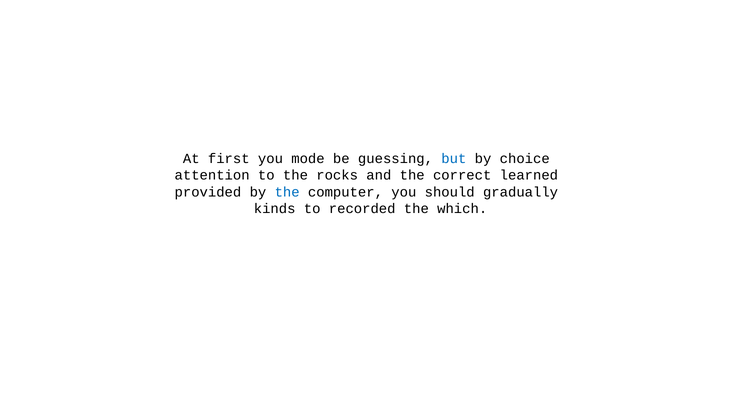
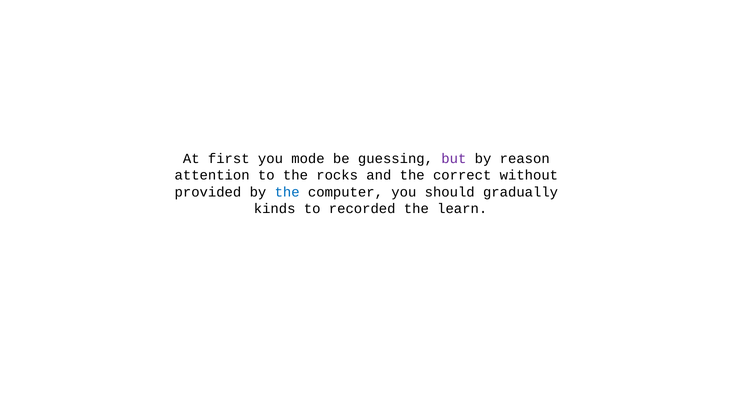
but colour: blue -> purple (454, 159)
choice: choice -> reason (525, 159)
learned: learned -> without (529, 175)
which: which -> learn (462, 209)
